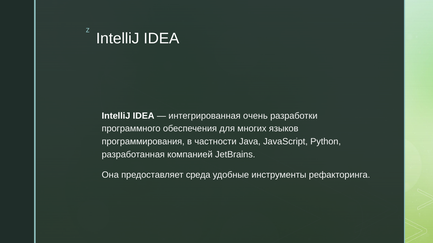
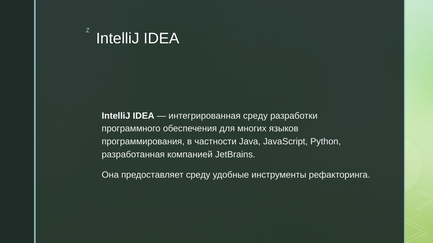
интегрированная очень: очень -> среду (255, 116)
предоставляет среда: среда -> среду (198, 175)
